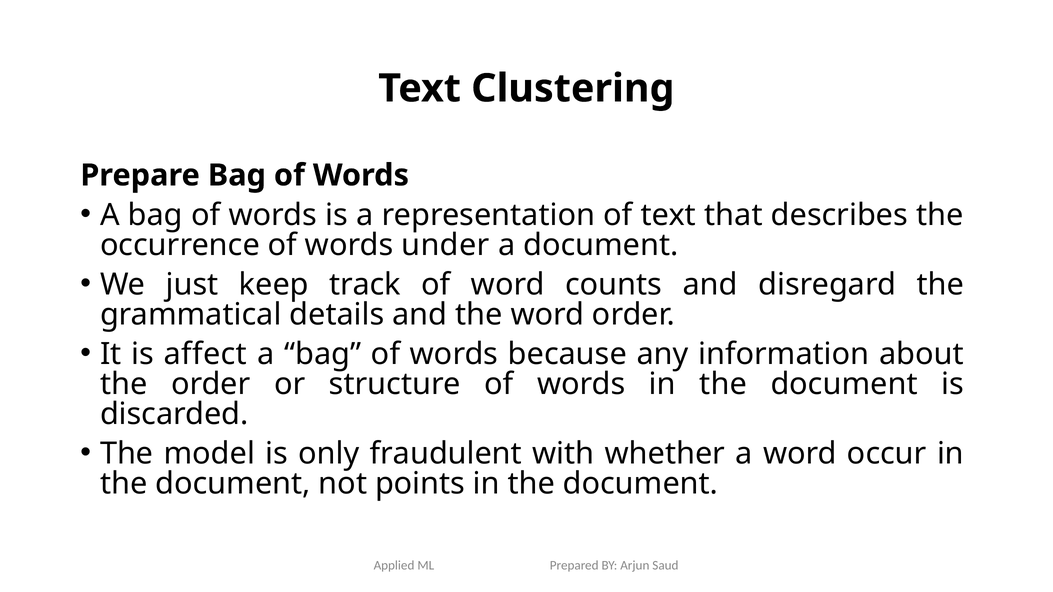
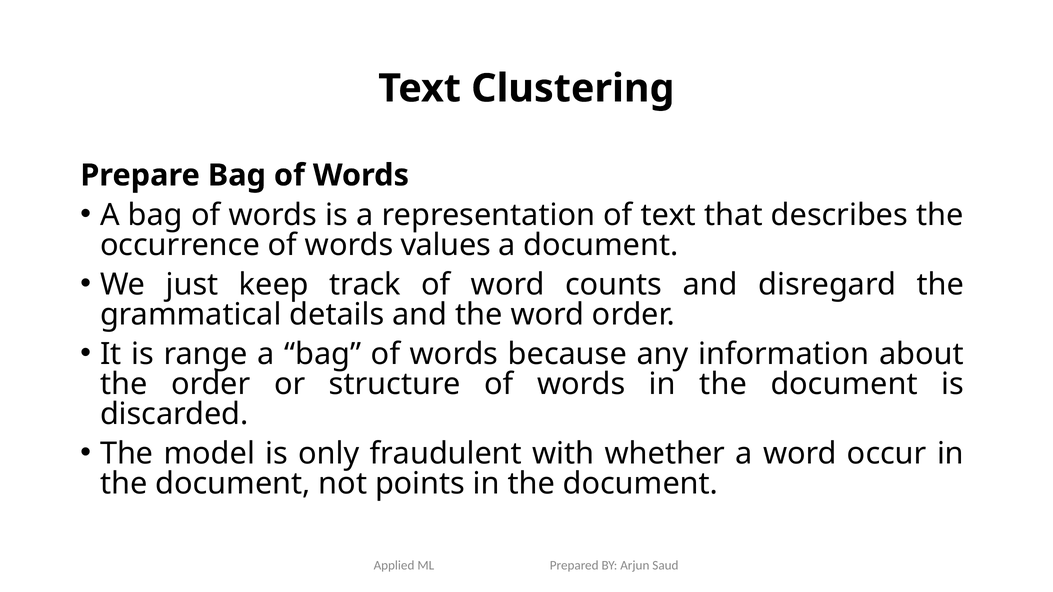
under: under -> values (446, 245)
affect: affect -> range (206, 354)
